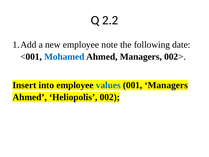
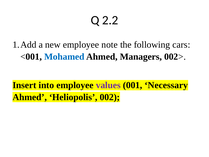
date: date -> cars (181, 45)
values colour: blue -> purple (108, 85)
001 Managers: Managers -> Necessary (166, 85)
